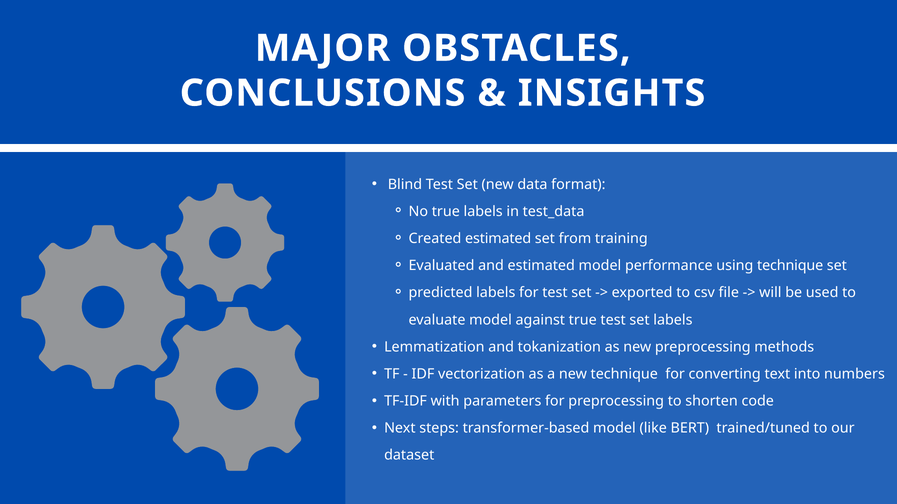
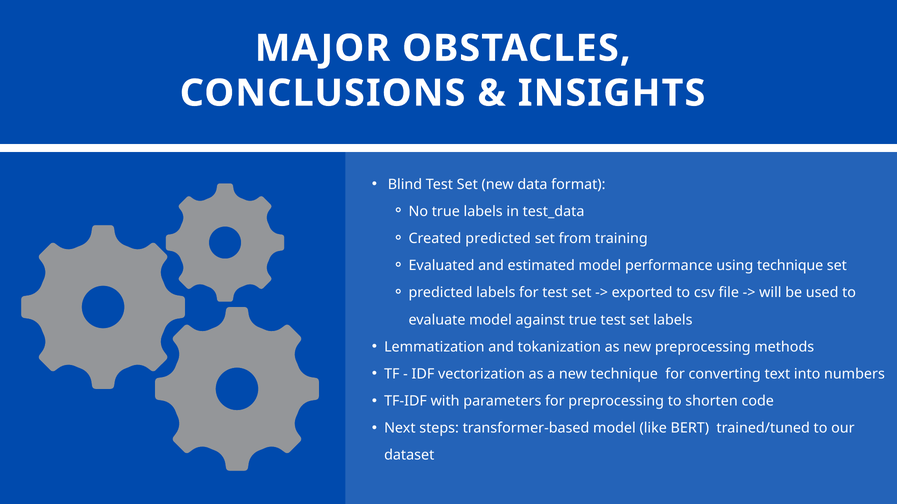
Created estimated: estimated -> predicted (498, 239)
